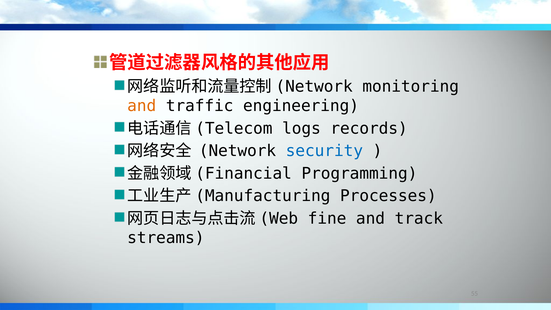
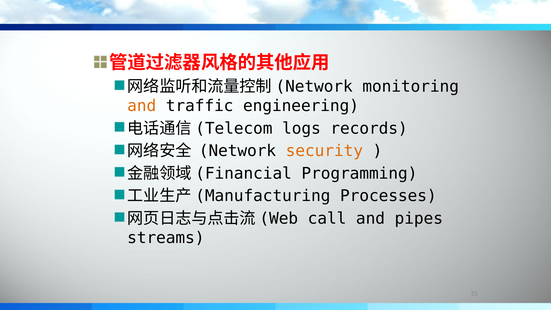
security colour: blue -> orange (324, 151)
fine: fine -> call (327, 218)
track: track -> pipes (419, 218)
